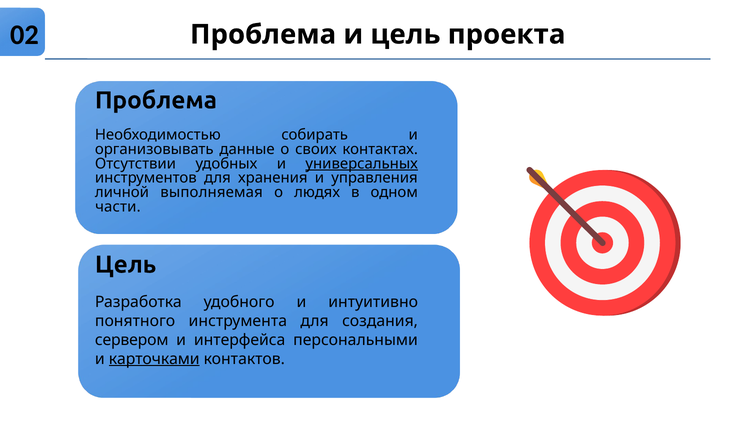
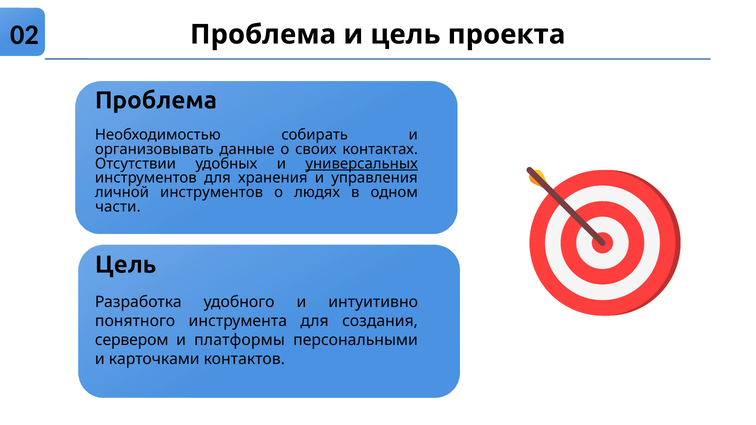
личной выполняемая: выполняемая -> инструментов (212, 192)
интерфейса: интерфейса -> платформы (240, 340)
карточками underline: present -> none (154, 359)
